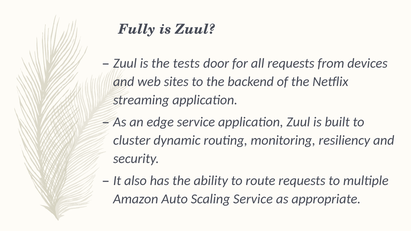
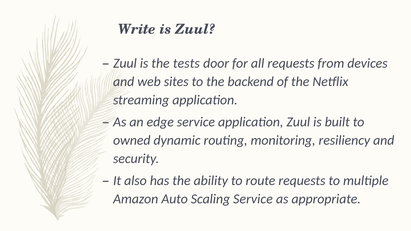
Fully: Fully -> Write (137, 29)
cluster: cluster -> owned (132, 140)
